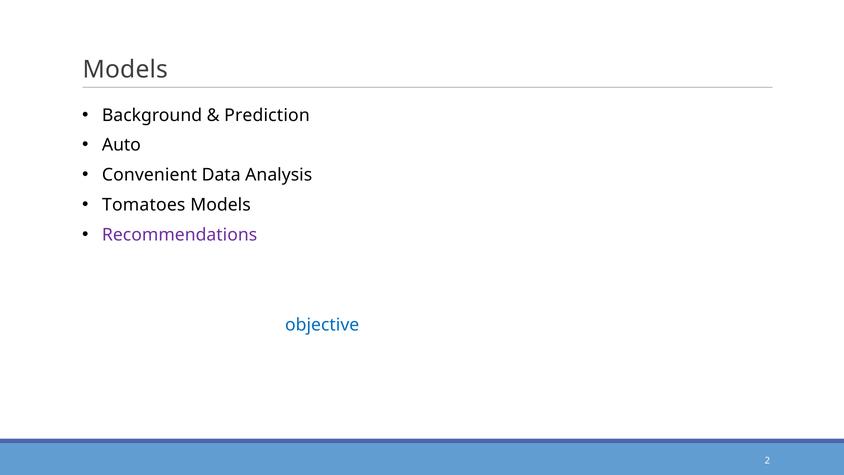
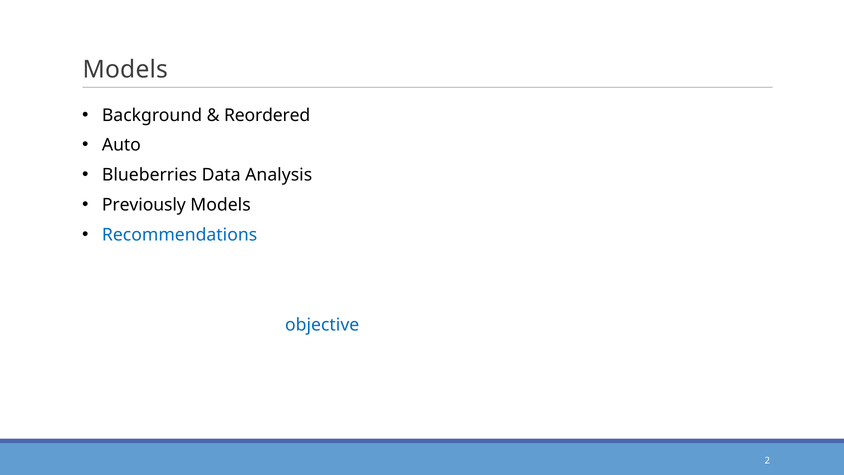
Prediction: Prediction -> Reordered (267, 115)
Convenient: Convenient -> Blueberries (150, 175)
Tomatoes: Tomatoes -> Previously (144, 205)
Recommendations colour: purple -> blue (180, 235)
